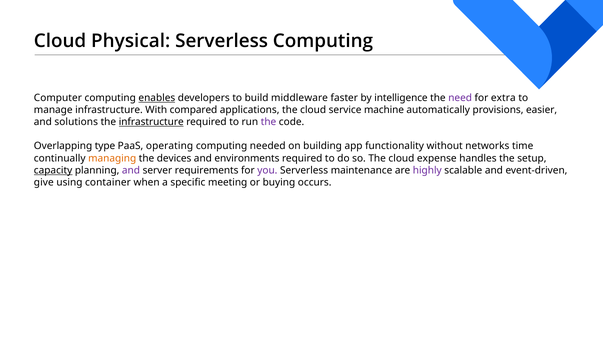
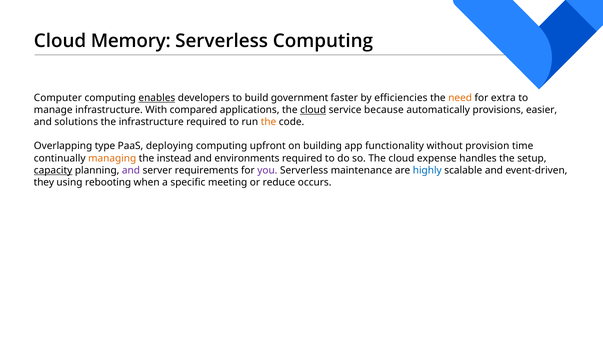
Physical: Physical -> Memory (131, 41)
middleware: middleware -> government (300, 98)
intelligence: intelligence -> efficiencies (401, 98)
need colour: purple -> orange (460, 98)
cloud underline: none -> present (313, 110)
machine: machine -> because (384, 110)
infrastructure underline: present -> none (151, 122)
the colour: purple -> orange (269, 122)
operating: operating -> deploying (170, 146)
needed: needed -> upfront (268, 146)
networks: networks -> provision (487, 146)
devices: devices -> instead (174, 158)
highly colour: purple -> blue (427, 170)
give: give -> they (44, 182)
container: container -> rebooting (108, 182)
buying: buying -> reduce (279, 182)
